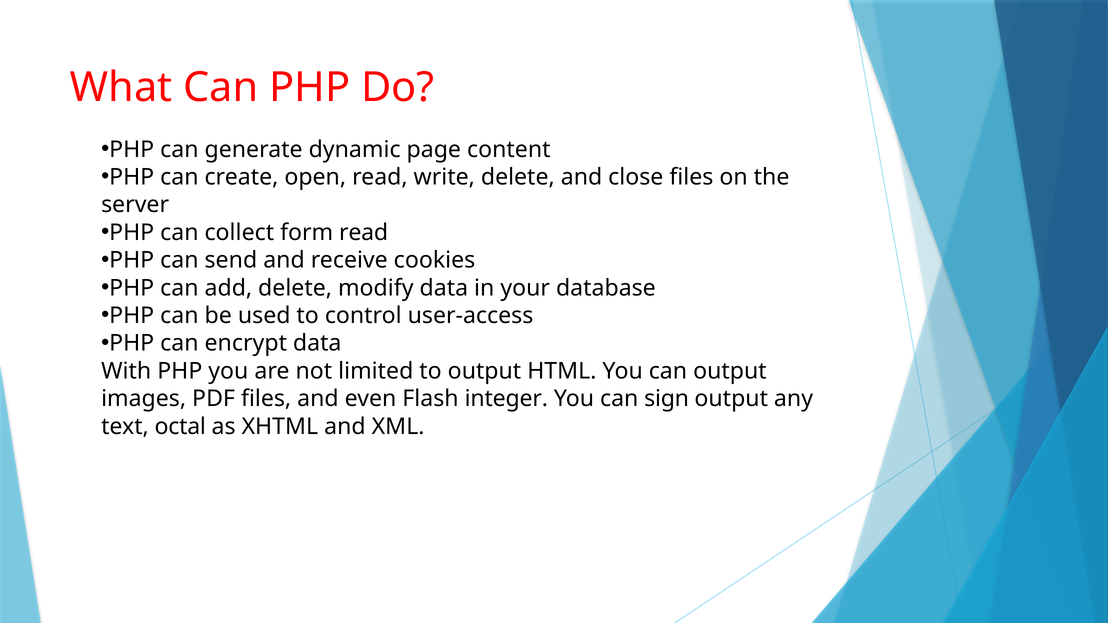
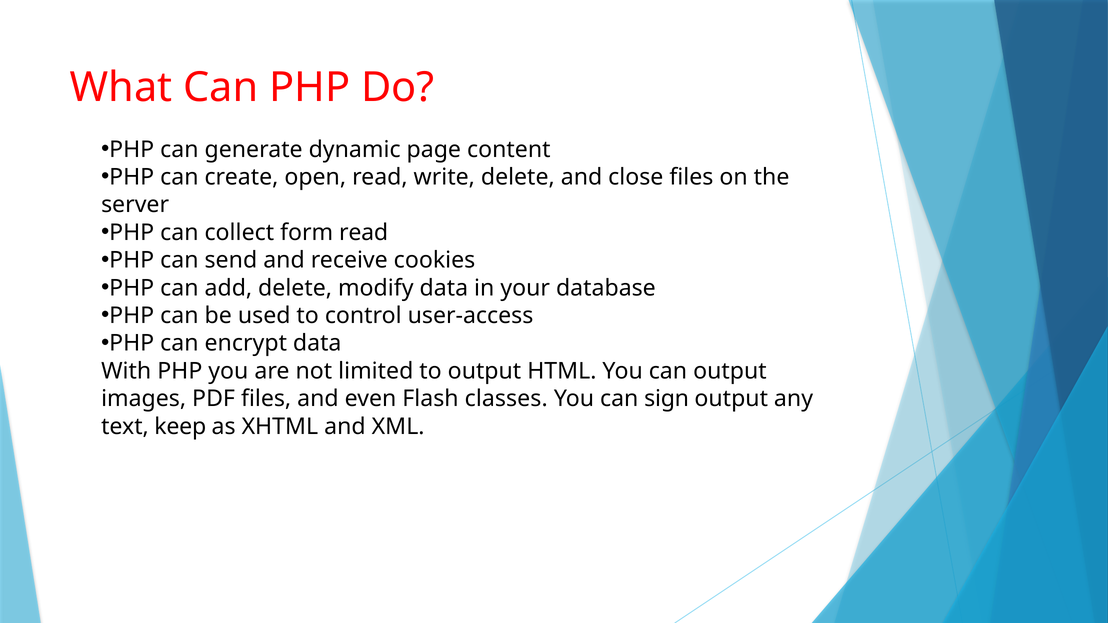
integer: integer -> classes (506, 399)
octal: octal -> keep (180, 427)
